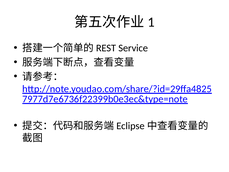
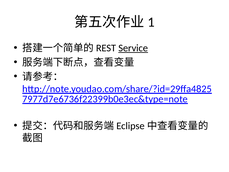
Service underline: none -> present (133, 48)
